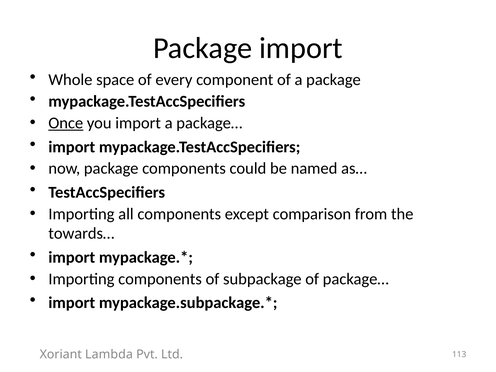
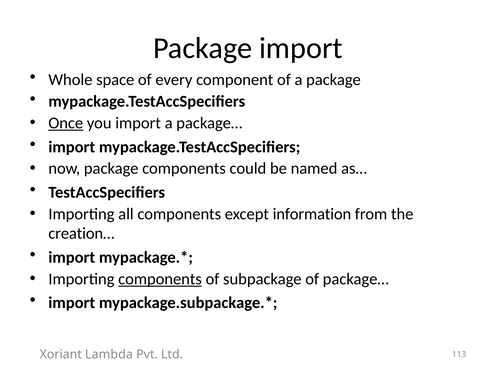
comparison: comparison -> information (312, 214)
towards…: towards… -> creation… (81, 234)
components underline: none -> present (160, 279)
